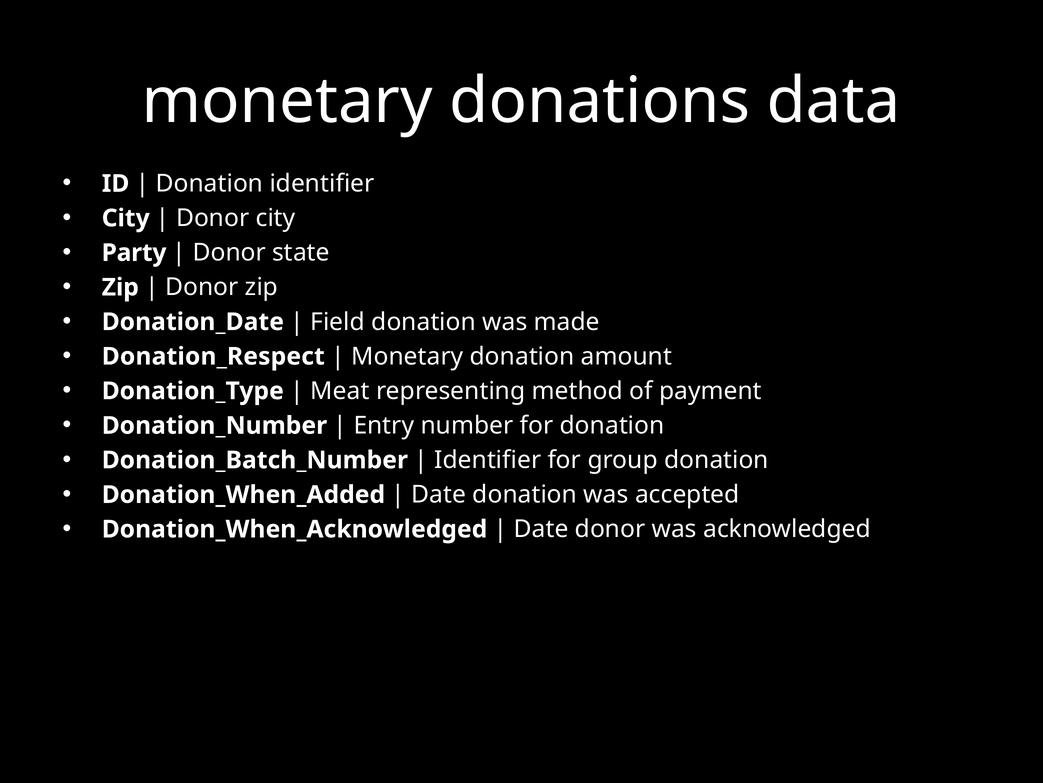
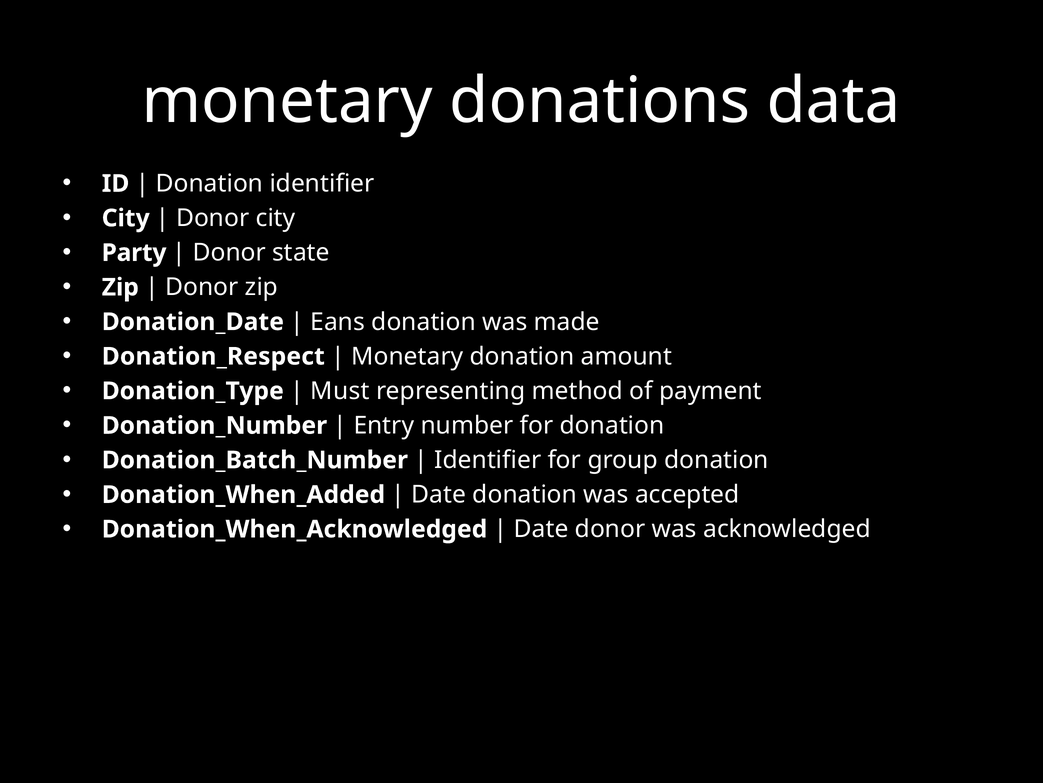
Field: Field -> Eans (338, 322)
Meat: Meat -> Must (340, 391)
